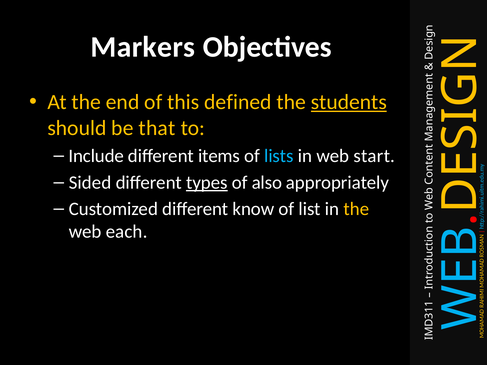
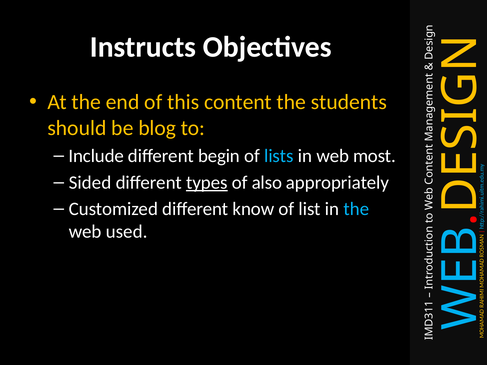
Markers: Markers -> Instructs (143, 47)
defined: defined -> content (238, 102)
students underline: present -> none (349, 102)
that: that -> blog (157, 128)
items: items -> begin (219, 156)
start: start -> most (374, 156)
the colour: yellow -> light blue (356, 209)
each: each -> used (127, 232)
